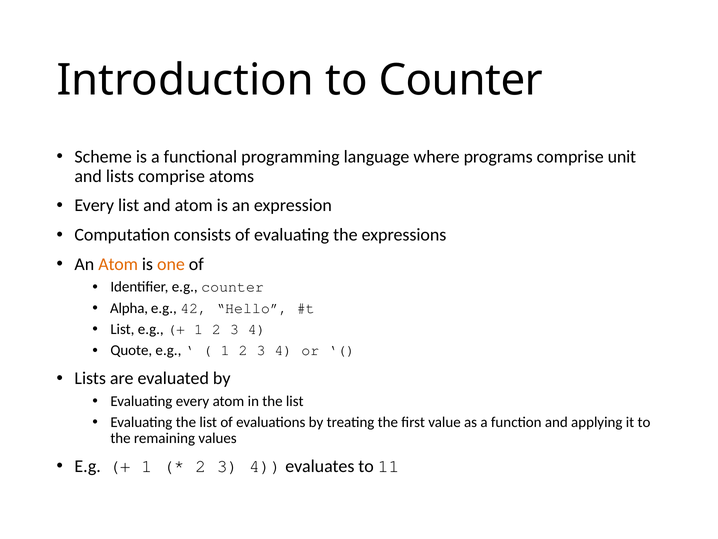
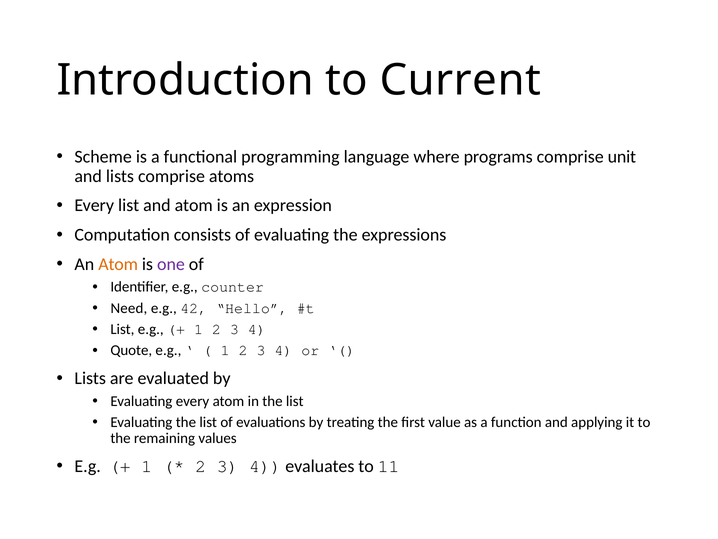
to Counter: Counter -> Current (460, 80)
one colour: orange -> purple (171, 264)
Alpha: Alpha -> Need (129, 308)
